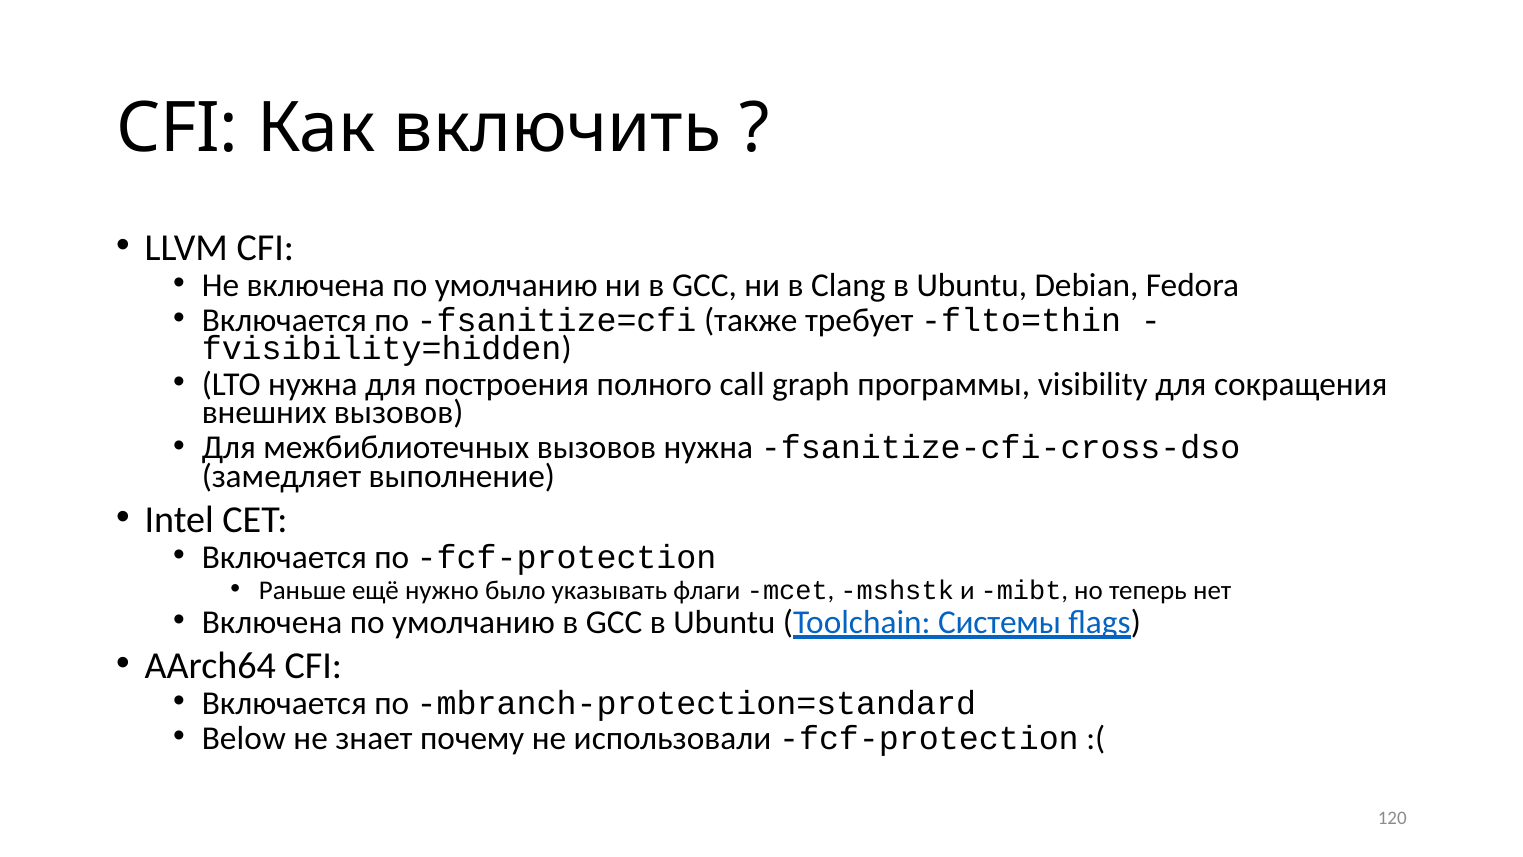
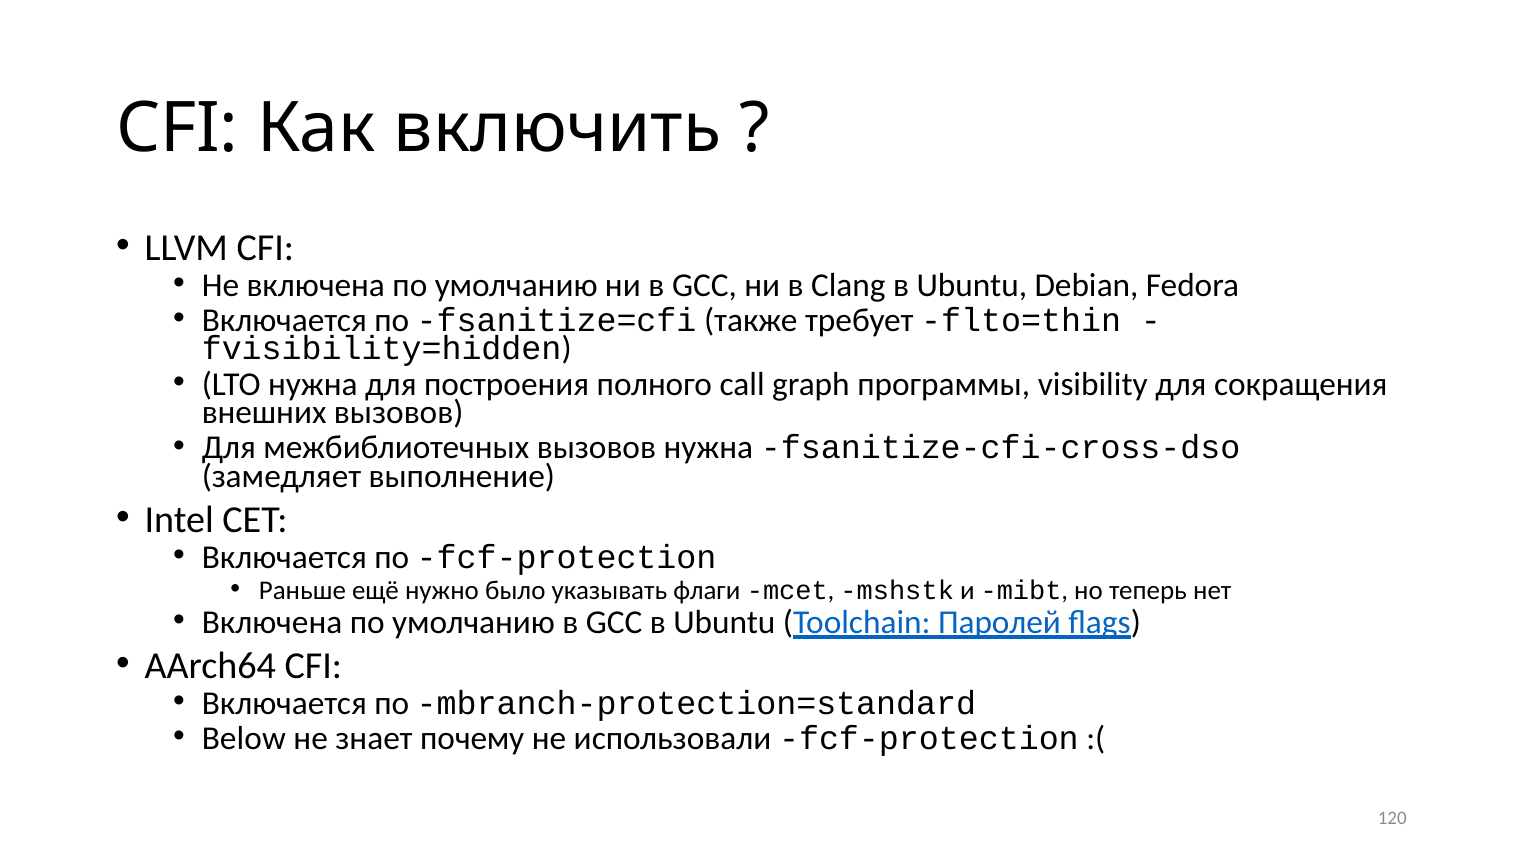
Системы: Системы -> Паролей (999, 622)
